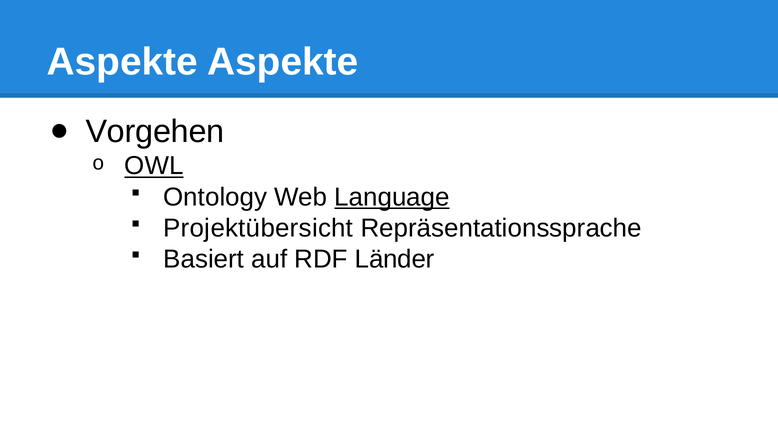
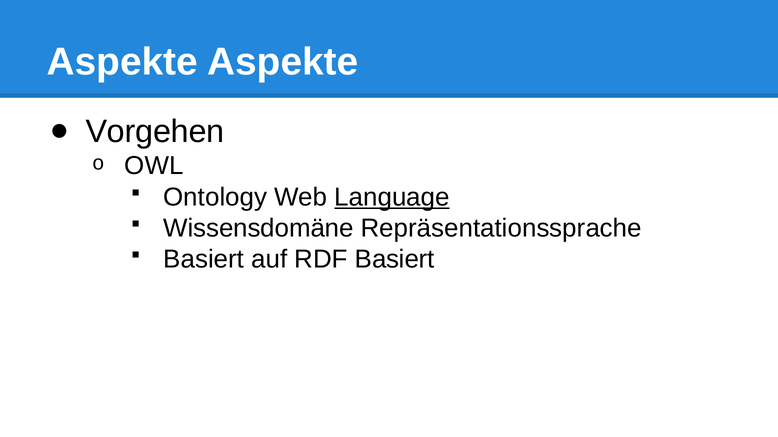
OWL underline: present -> none (154, 166)
Projektübersicht: Projektübersicht -> Wissensdomäne (258, 228)
RDF Länder: Länder -> Basiert (395, 260)
